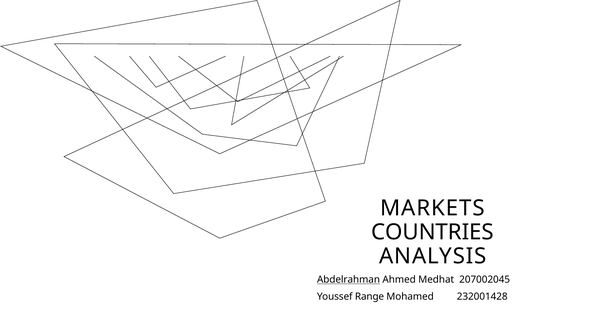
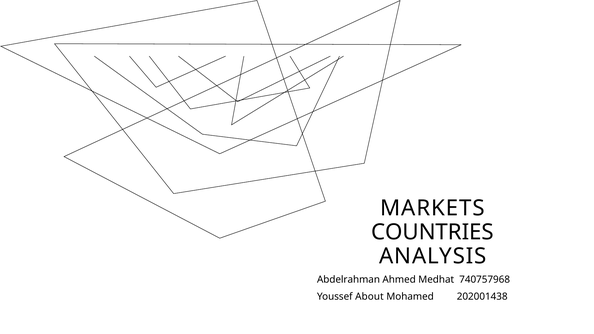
Abdelrahman underline: present -> none (348, 280)
207002045: 207002045 -> 740757968 (485, 280)
Range: Range -> About (369, 297)
232001428: 232001428 -> 202001438 (482, 297)
